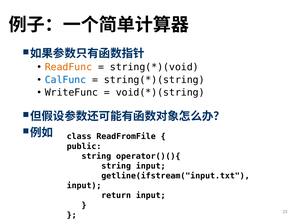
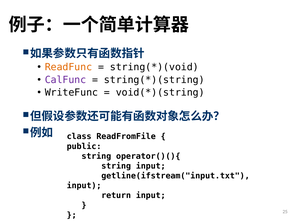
CalFunc colour: blue -> purple (66, 80)
